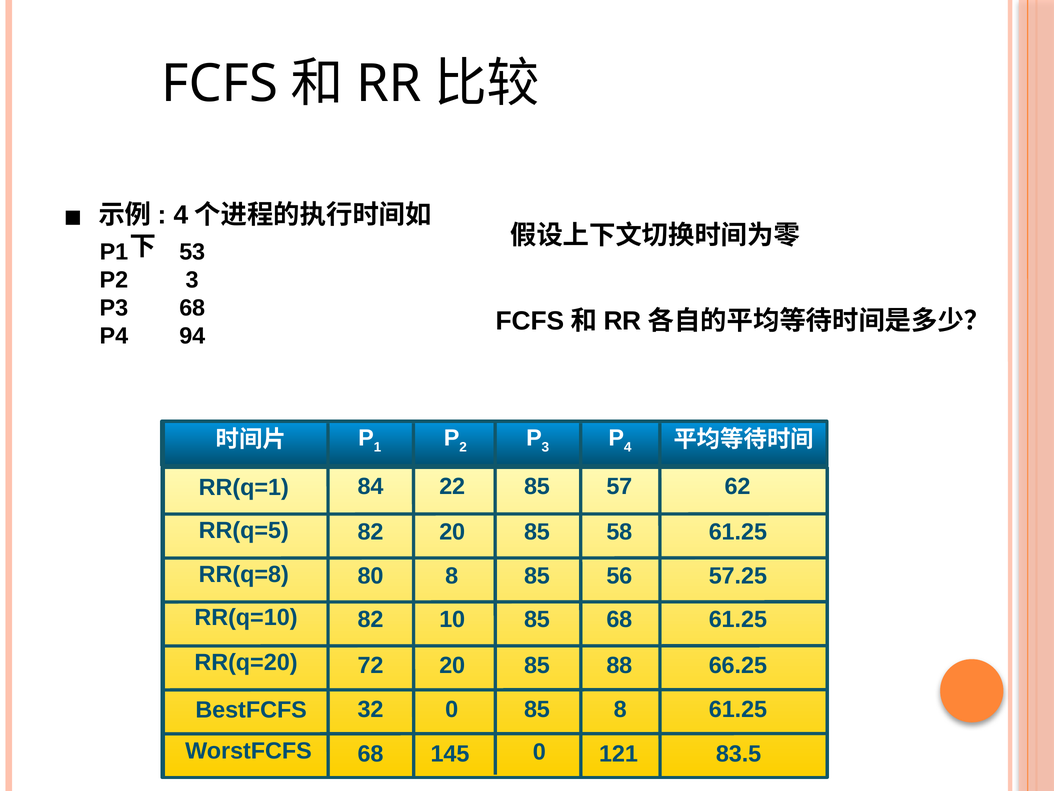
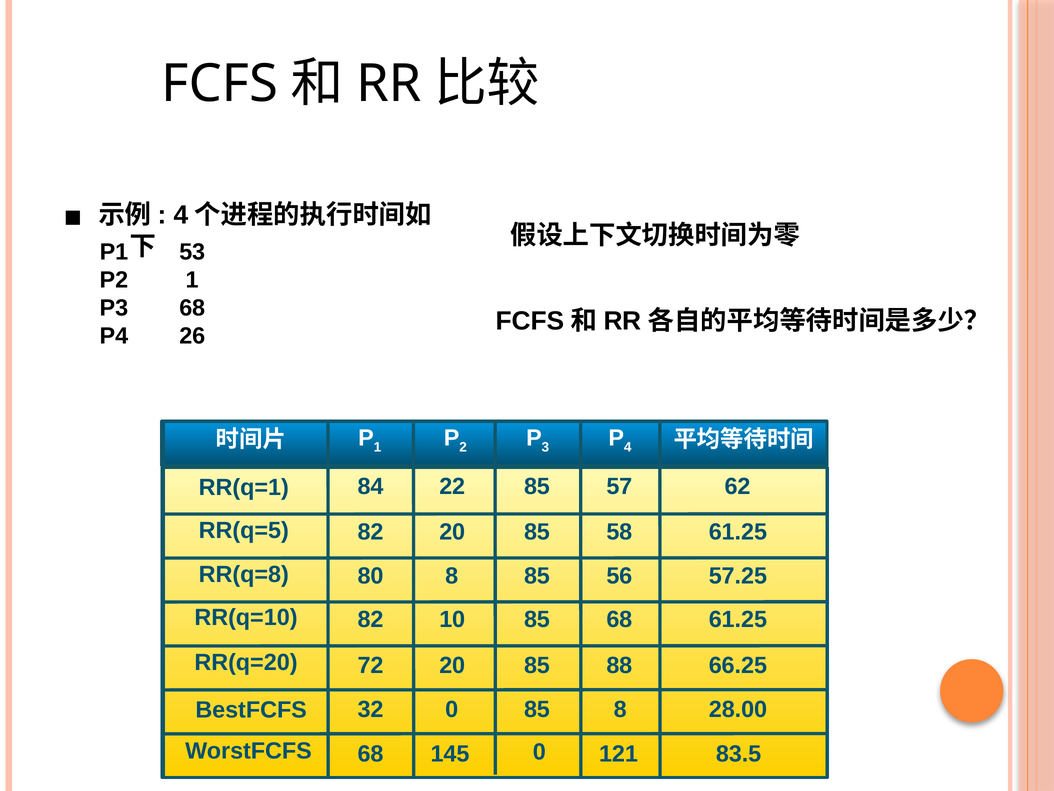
P2 3: 3 -> 1 (192, 280)
94: 94 -> 26 (192, 336)
61.25: 61.25 -> 28.00 (738, 709)
